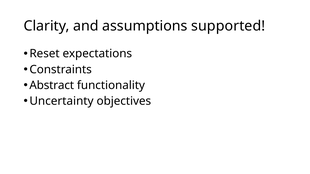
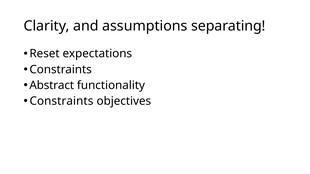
supported: supported -> separating (228, 26)
Uncertainty: Uncertainty -> Constraints (61, 101)
